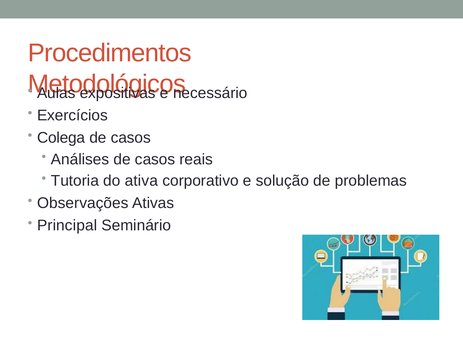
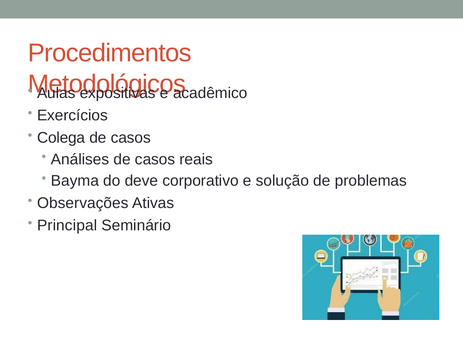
necessário: necessário -> acadêmico (210, 93)
Tutoria: Tutoria -> Bayma (75, 181)
ativa: ativa -> deve (141, 181)
